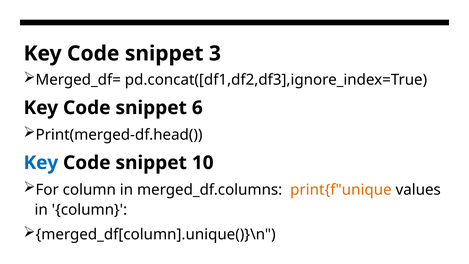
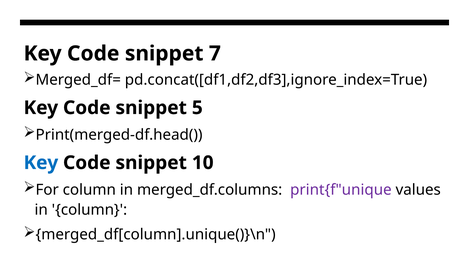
3: 3 -> 7 (215, 53)
6: 6 -> 5 (197, 108)
print{f"unique colour: orange -> purple (341, 190)
